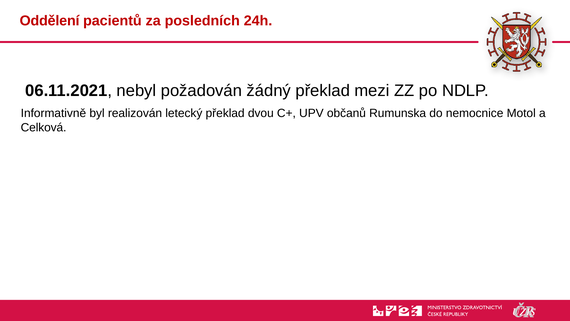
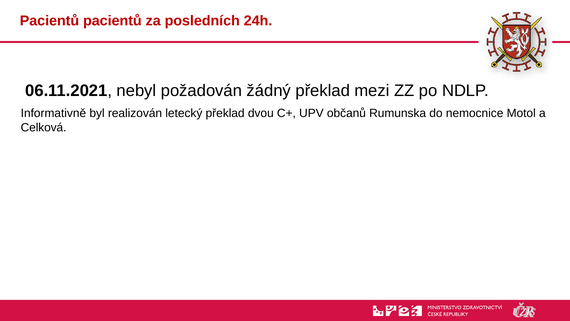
Oddělení: Oddělení -> Pacientů (49, 21)
